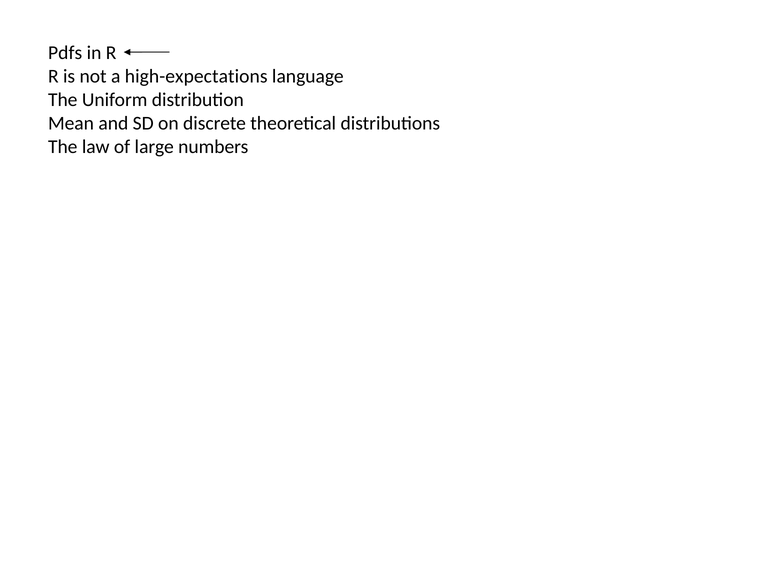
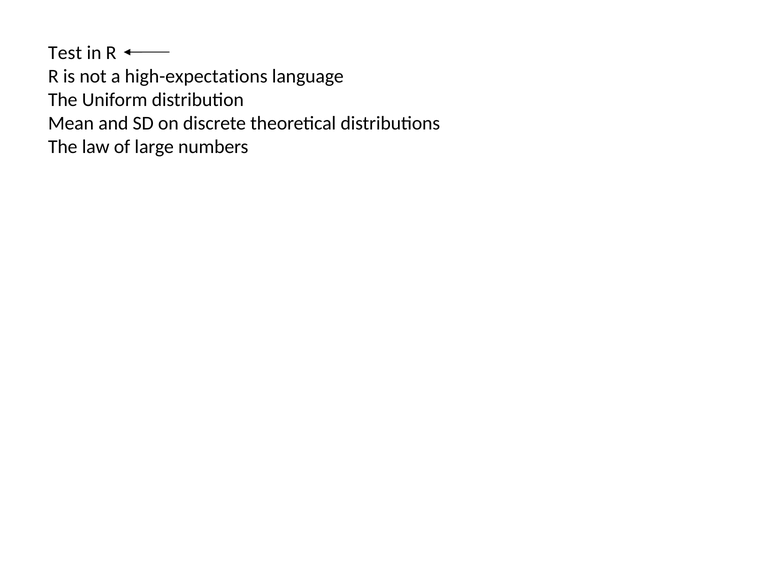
Pdfs: Pdfs -> Test (65, 53)
